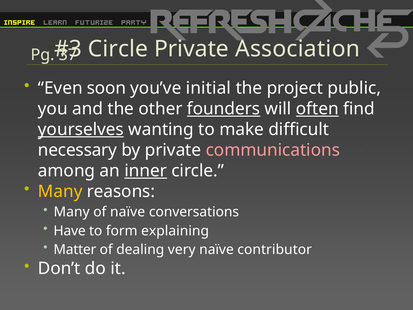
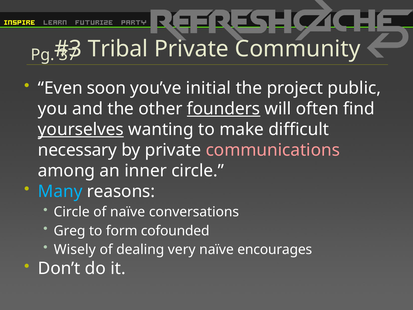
Circle: Circle -> Tribal (118, 49)
Association: Association -> Community (298, 49)
often underline: present -> none (317, 109)
inner underline: present -> none (146, 171)
Many colour: yellow -> light blue (60, 191)
Many: Many -> Circle (72, 212)
Have: Have -> Greg (70, 231)
explaining: explaining -> cofounded (175, 231)
Matter: Matter -> Wisely (75, 249)
contributor: contributor -> encourages (275, 249)
